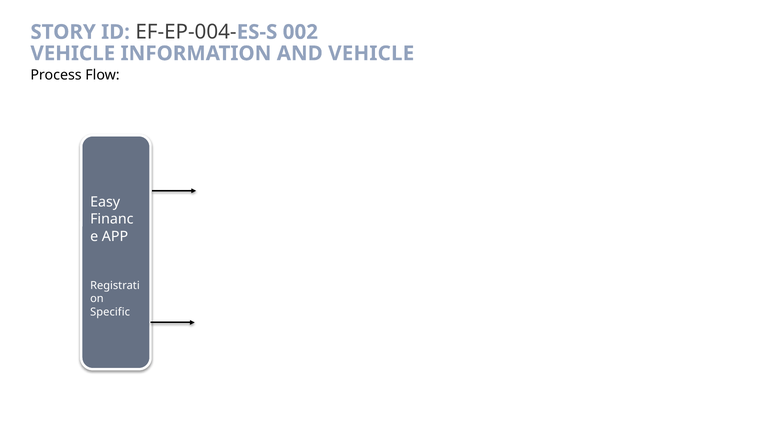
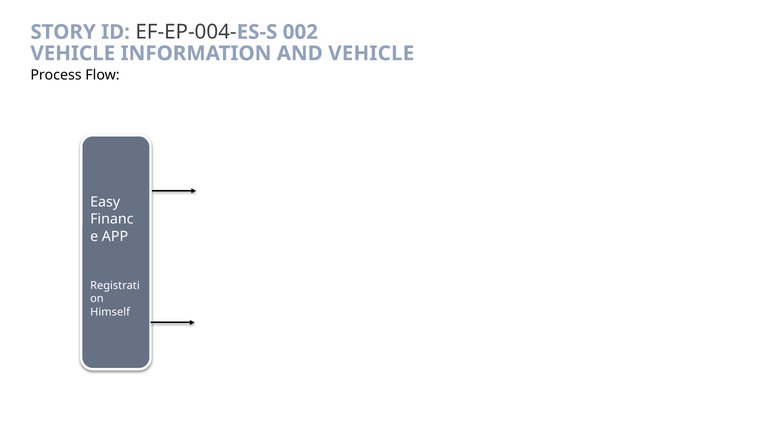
Specific: Specific -> Himself (110, 312)
